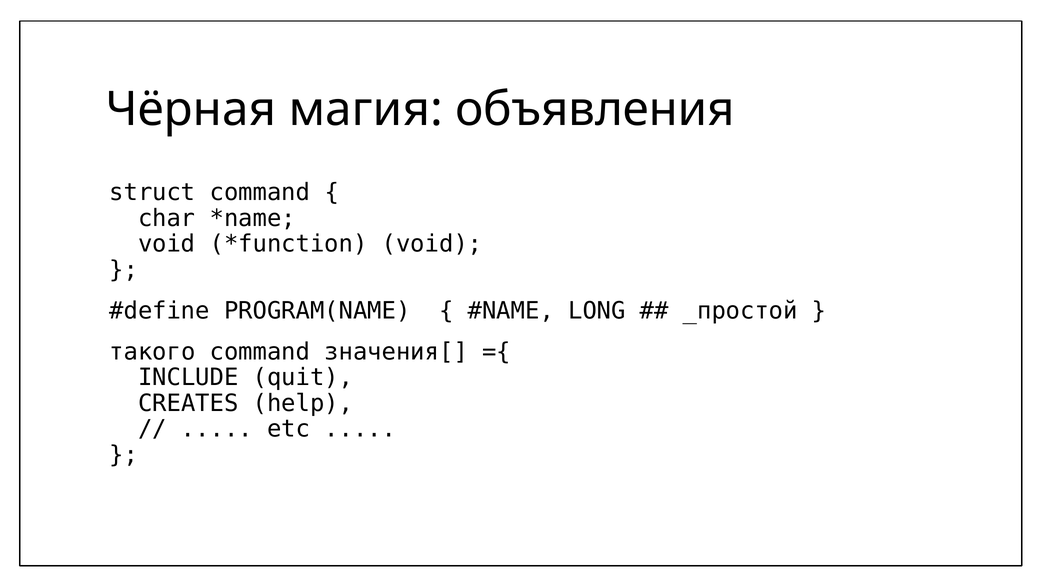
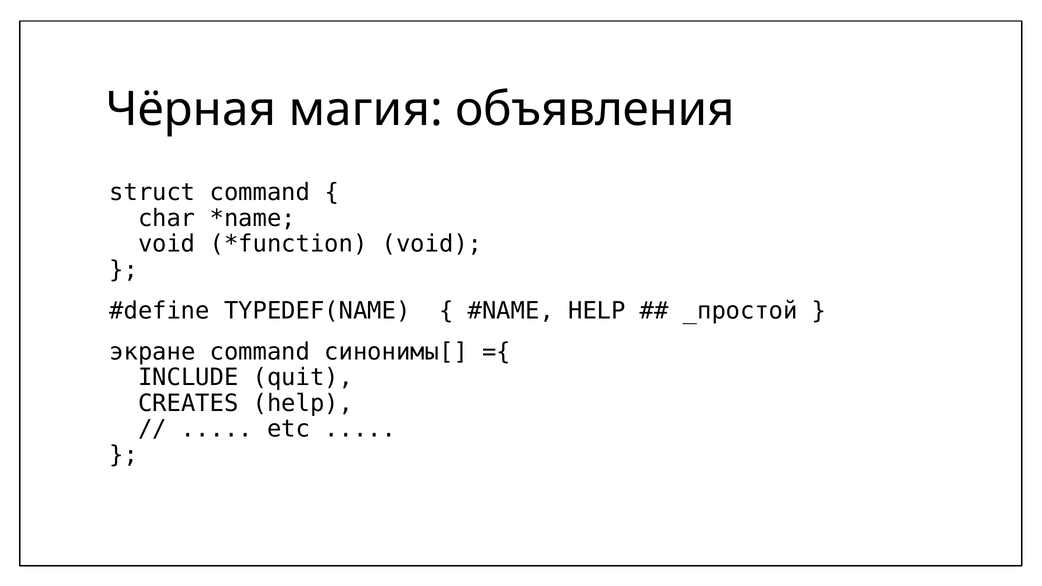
PROGRAM(NAME: PROGRAM(NAME -> TYPEDEF(NAME (317, 311)
LONG: LONG -> HELP (597, 311)
такого: такого -> экране (152, 352)
значения[: значения[ -> синонимы[ (396, 352)
